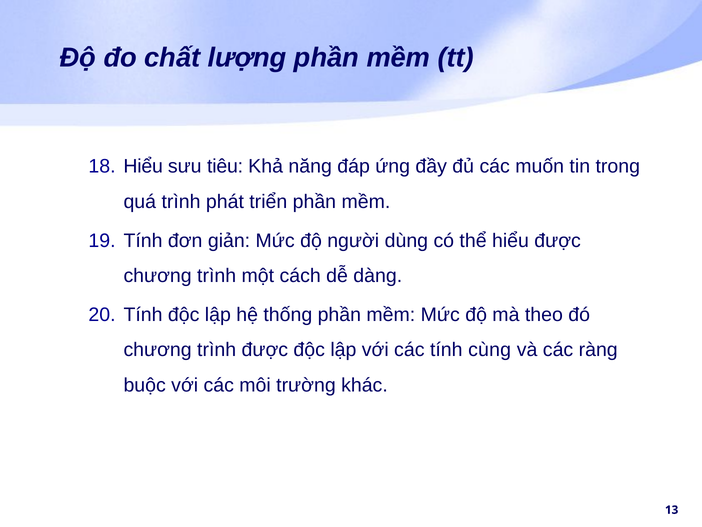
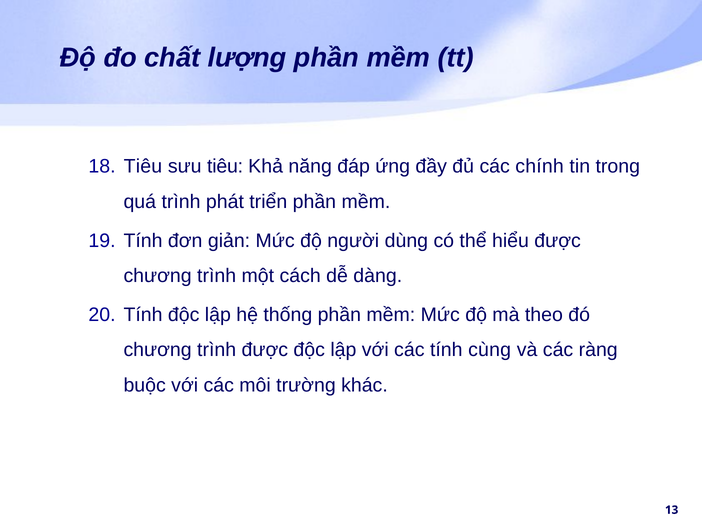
Hiểu: Hiểu -> Tiêu (143, 166)
muốn: muốn -> chính (540, 166)
